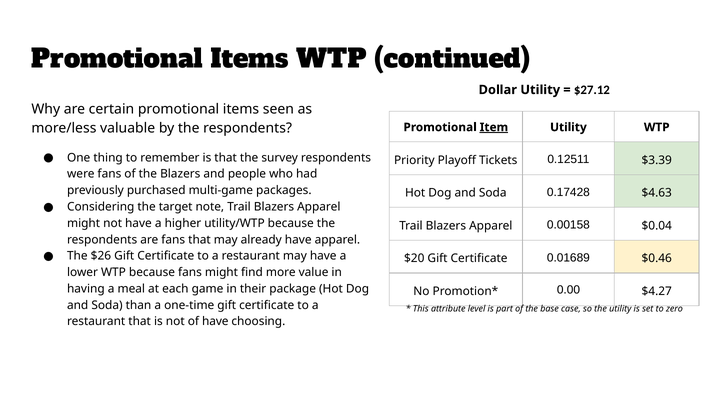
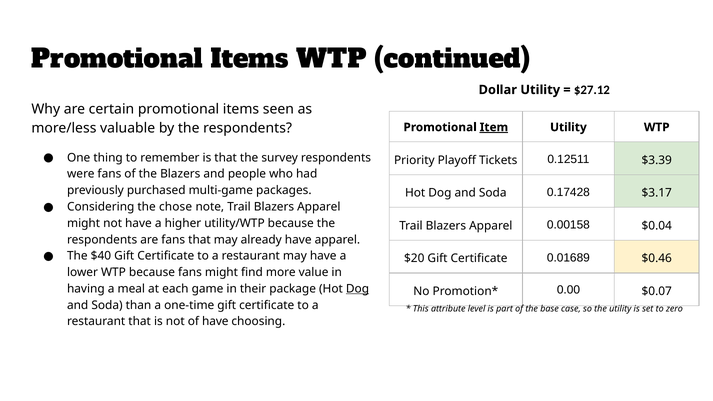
$4.63: $4.63 -> $3.17 (657, 193)
target: target -> chose (176, 207)
$26: $26 -> $40 (101, 256)
Dog underline: none -> present (358, 289)
$4.27: $4.27 -> $0.07 (657, 291)
